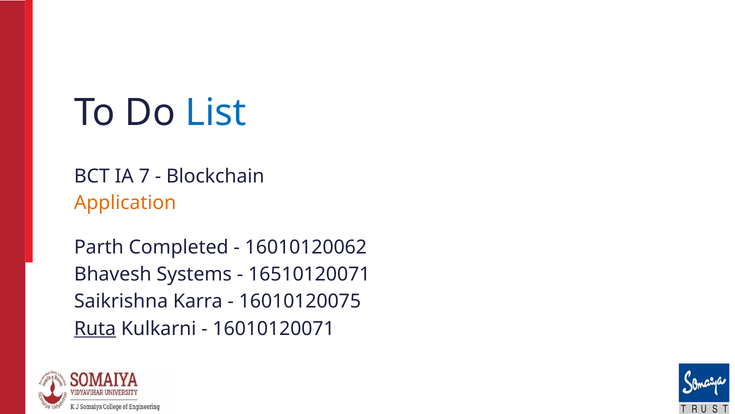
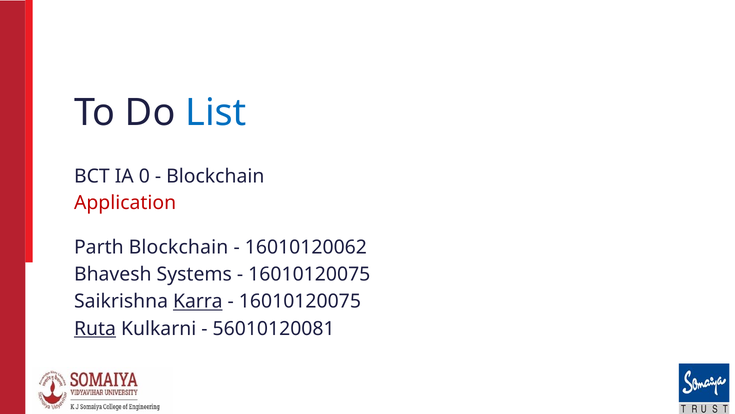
7: 7 -> 0 (144, 176)
Application colour: orange -> red (125, 202)
Parth Completed: Completed -> Blockchain (179, 247)
16510120071: 16510120071 -> 16010120075 (309, 274)
Karra underline: none -> present (198, 301)
16010120071: 16010120071 -> 56010120081 (274, 328)
